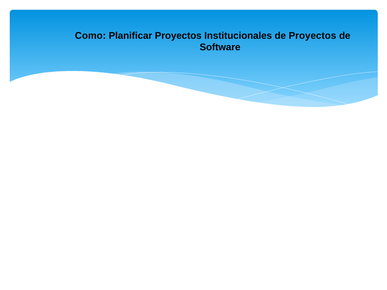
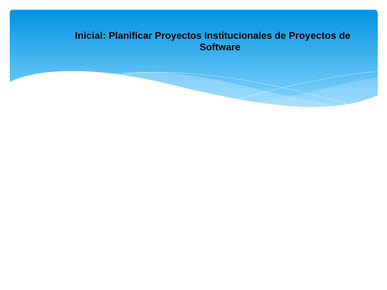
Como: Como -> Inicial (90, 36)
